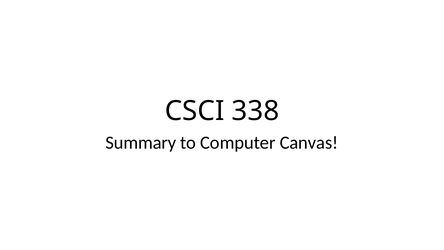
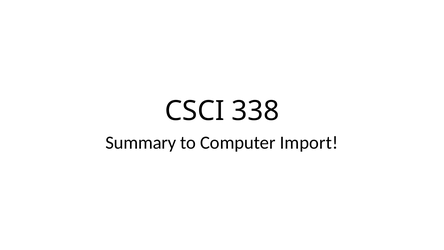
Canvas: Canvas -> Import (309, 143)
